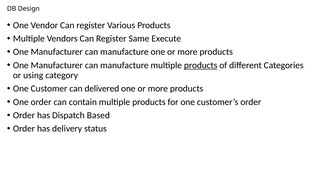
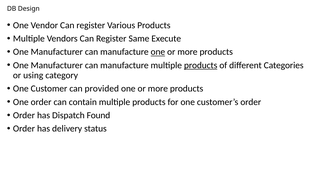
one underline: none -> present (158, 52)
delivered: delivered -> provided (102, 89)
Based: Based -> Found (98, 116)
